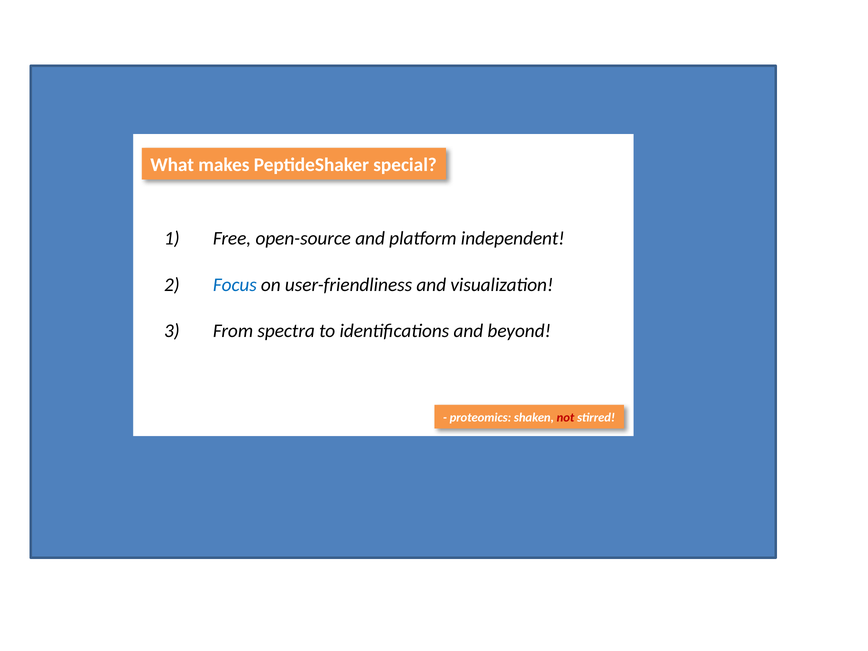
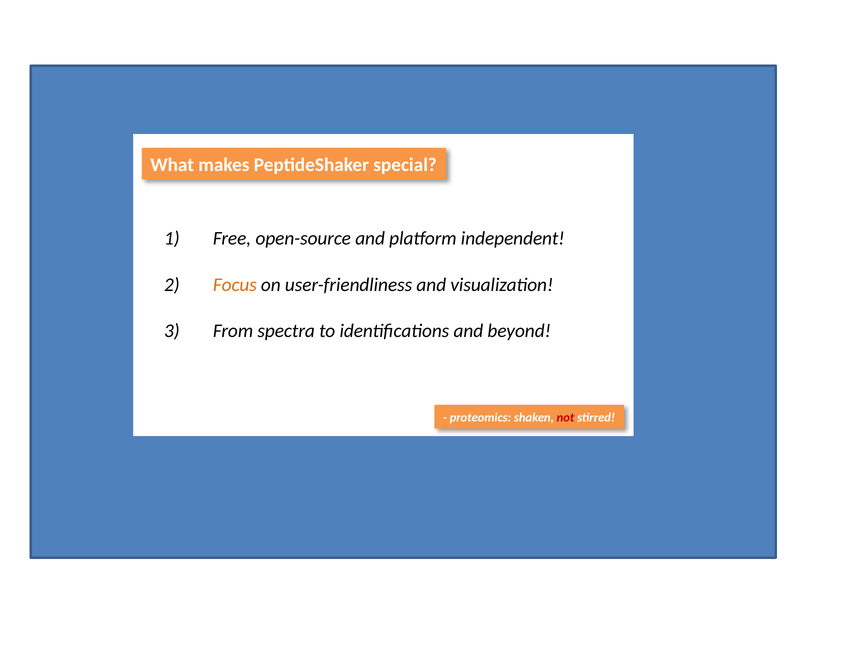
Focus colour: blue -> orange (235, 285)
